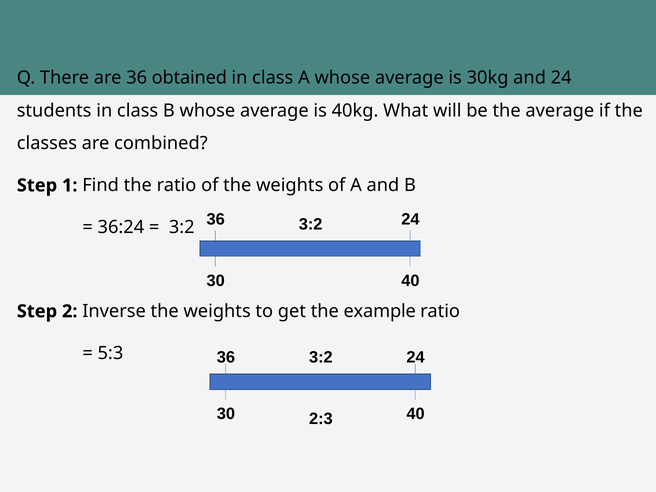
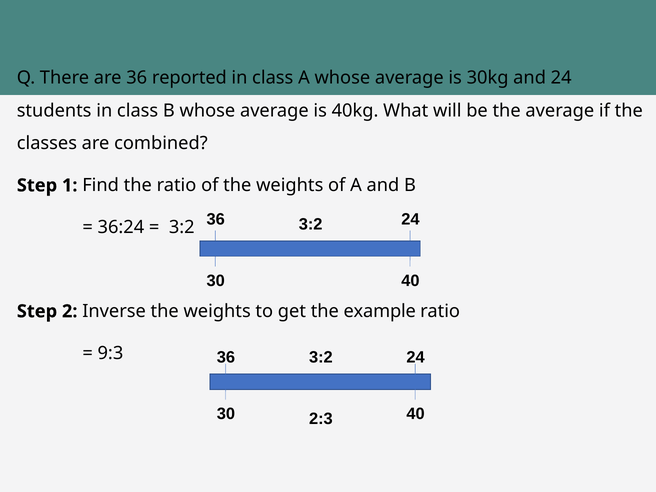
obtained: obtained -> reported (189, 78)
5:3: 5:3 -> 9:3 (110, 353)
